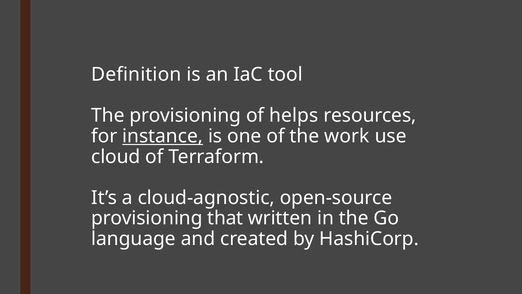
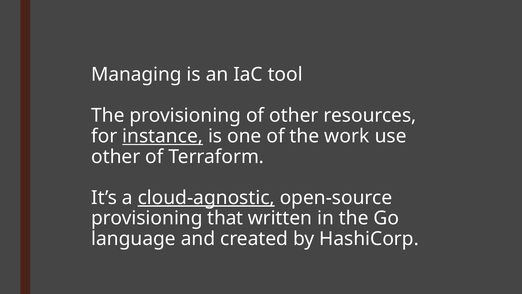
Definition: Definition -> Managing (136, 75)
of helps: helps -> other (294, 116)
cloud: cloud -> other (116, 157)
cloud-agnostic underline: none -> present (206, 198)
